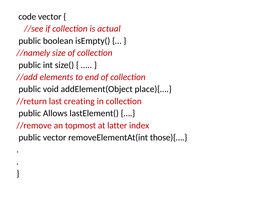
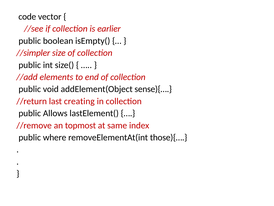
actual: actual -> earlier (109, 29)
//namely: //namely -> //simpler (33, 53)
place){…: place){… -> sense){… (153, 89)
latter: latter -> same (117, 125)
public vector: vector -> where (55, 137)
